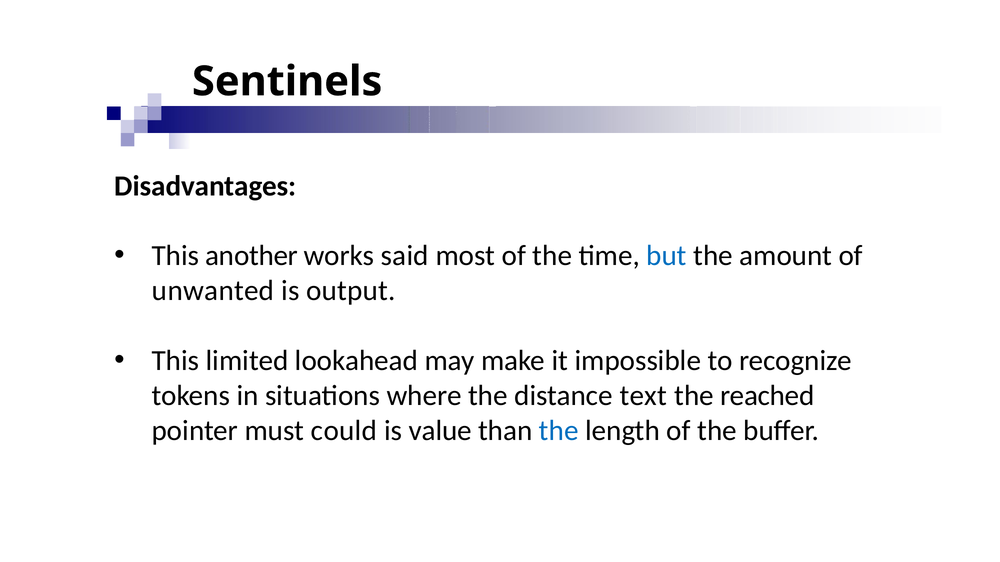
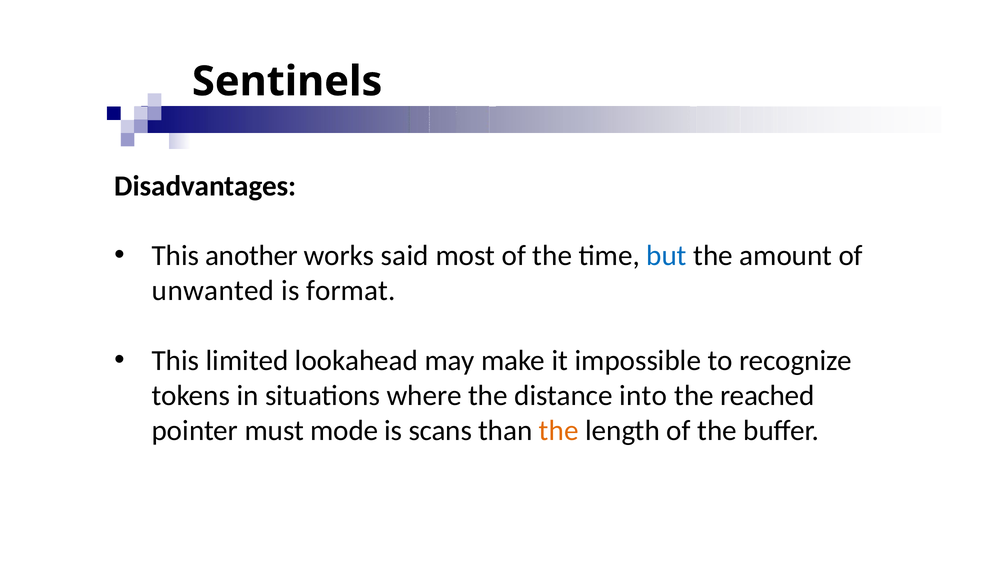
output: output -> format (351, 291)
text: text -> into (643, 396)
could: could -> mode (344, 431)
value: value -> scans (440, 431)
the colour: blue -> orange (559, 431)
